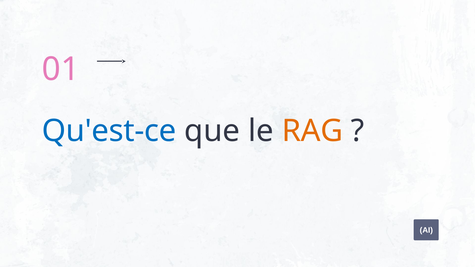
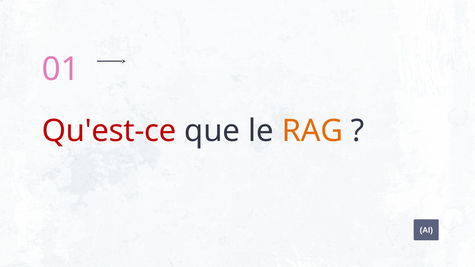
Qu'est-ce colour: blue -> red (109, 131)
